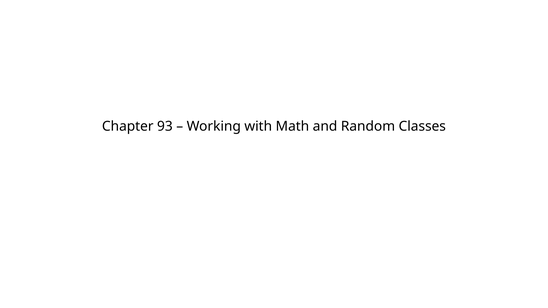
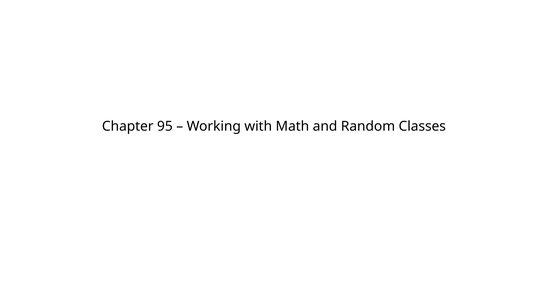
93: 93 -> 95 (165, 126)
